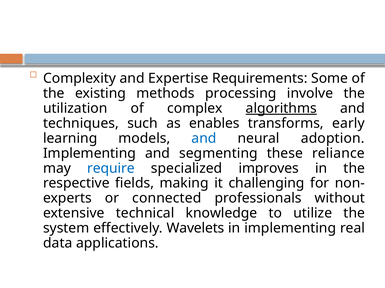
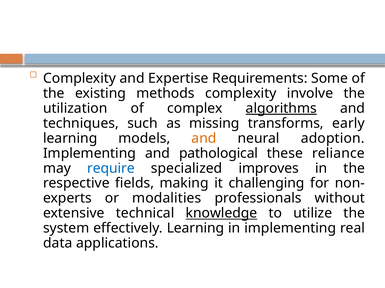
methods processing: processing -> complexity (241, 94)
enables: enables -> missing (214, 124)
and colour: blue -> orange (204, 139)
segmenting: segmenting -> pathological (219, 154)
connected: connected -> modalities (167, 199)
knowledge underline: none -> present (221, 214)
effectively Wavelets: Wavelets -> Learning (195, 229)
